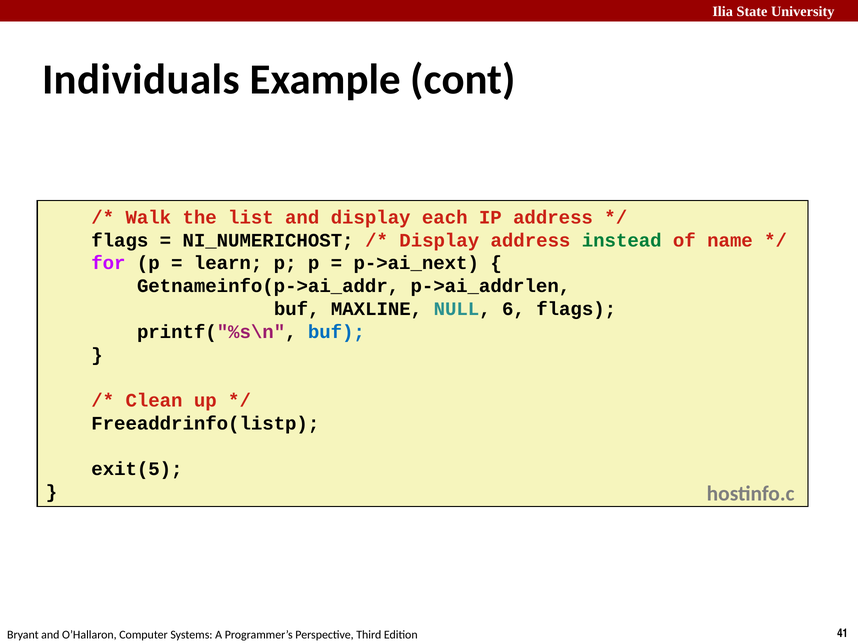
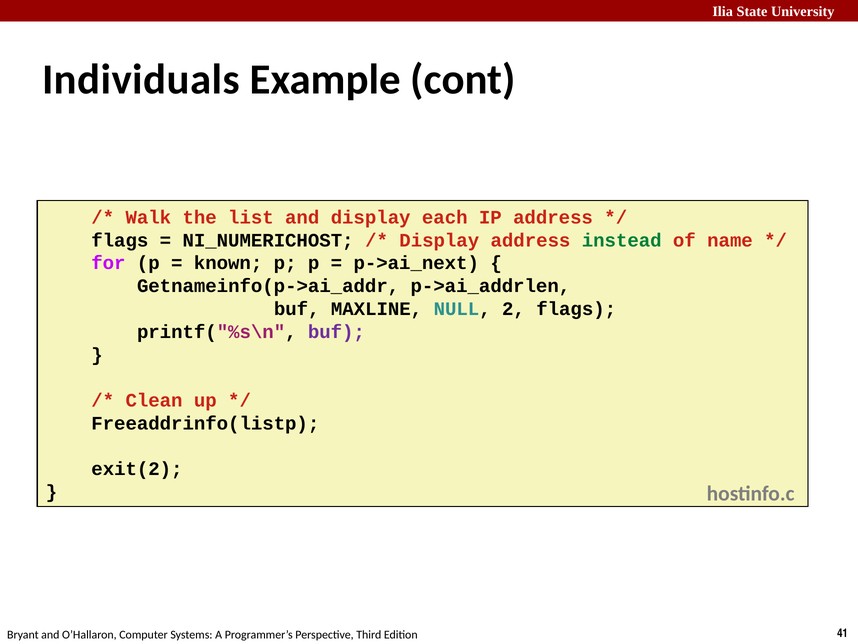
learn: learn -> known (228, 263)
6: 6 -> 2 (513, 309)
buf colour: blue -> purple (336, 332)
exit(5: exit(5 -> exit(2 (137, 469)
